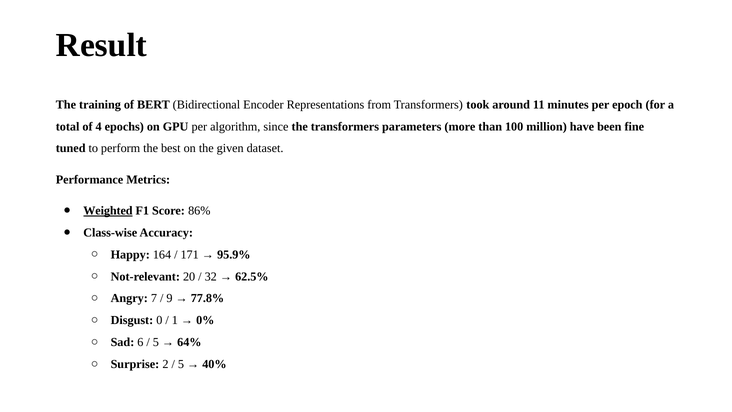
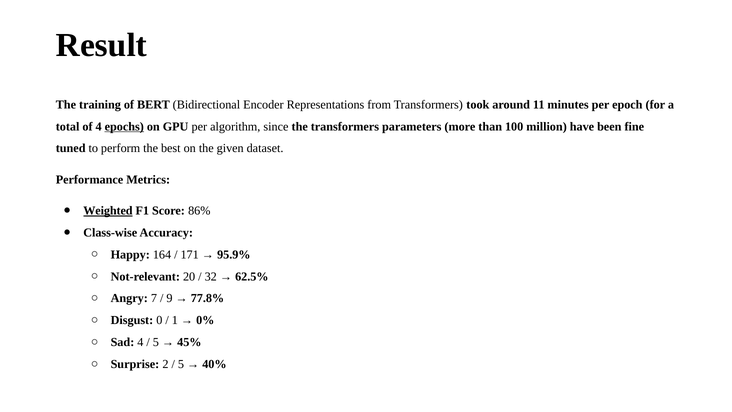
epochs underline: none -> present (124, 126)
Sad 6: 6 -> 4 (140, 342)
64%: 64% -> 45% (189, 342)
